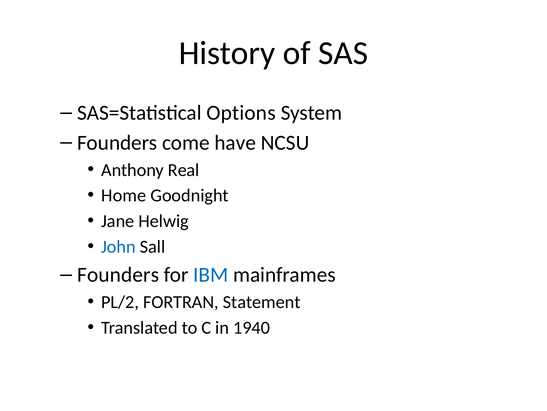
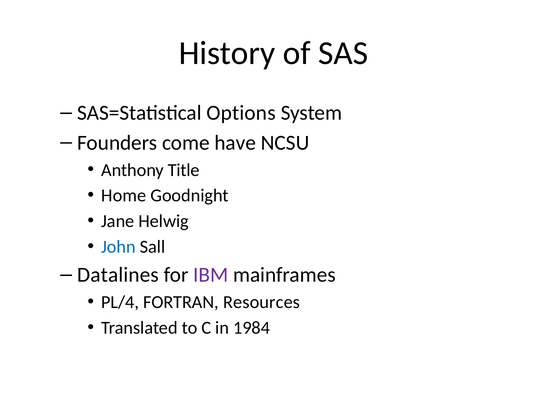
Real: Real -> Title (184, 170)
Founders: Founders -> Datalines (118, 274)
IBM colour: blue -> purple (211, 274)
PL/2: PL/2 -> PL/4 (120, 302)
Statement: Statement -> Resources (262, 302)
1940: 1940 -> 1984 (252, 327)
